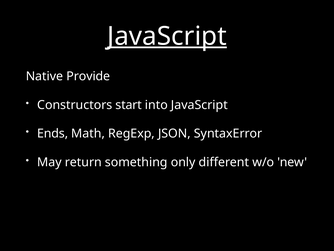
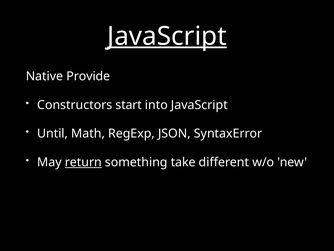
Ends: Ends -> Until (53, 133)
return underline: none -> present (83, 162)
only: only -> take (183, 162)
